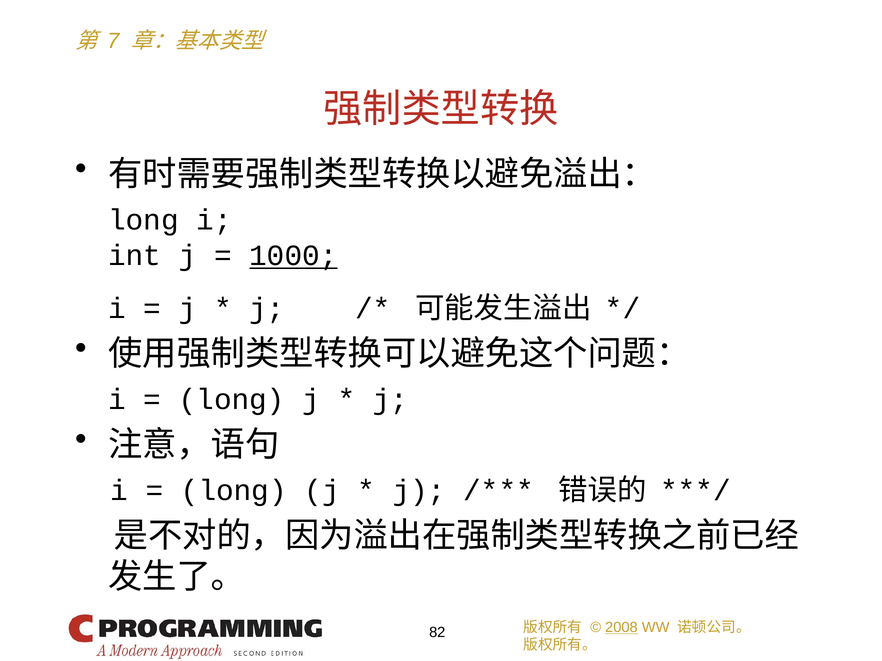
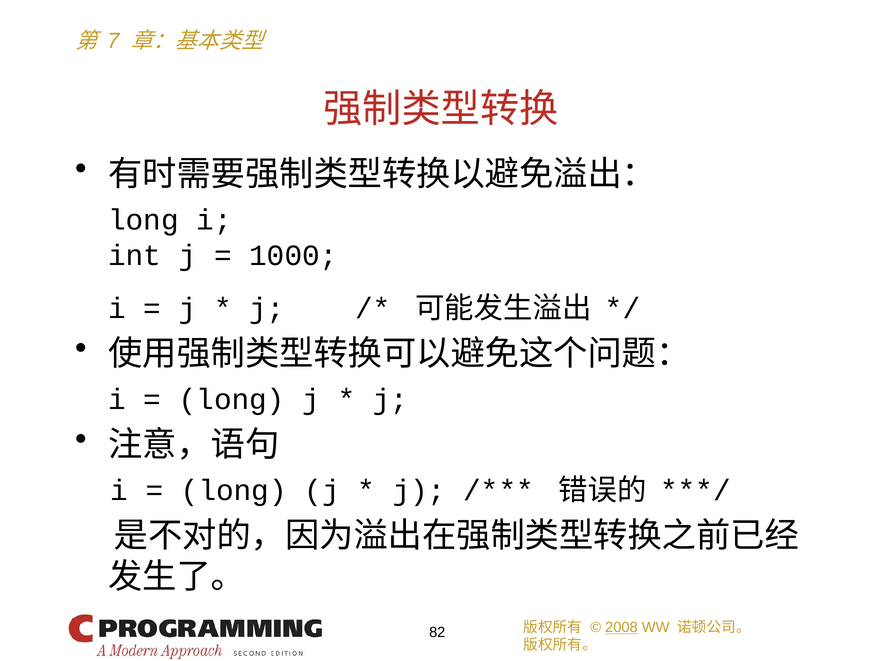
1000 underline: present -> none (293, 256)
